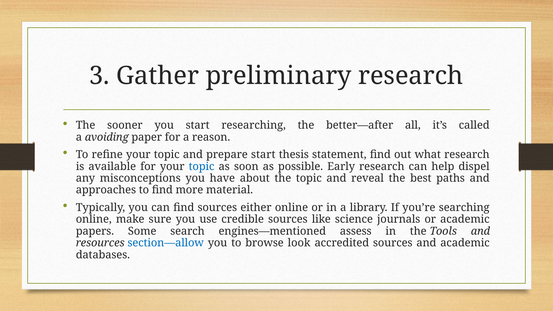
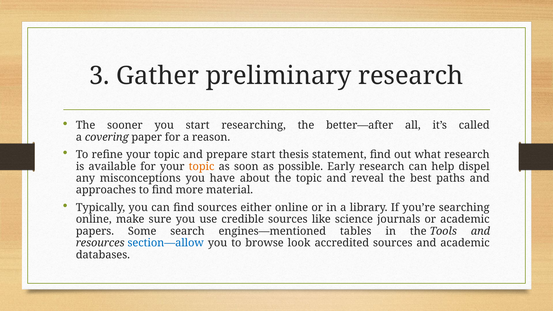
avoiding: avoiding -> covering (107, 137)
topic colour: blue -> orange (202, 166)
assess: assess -> tables (356, 231)
